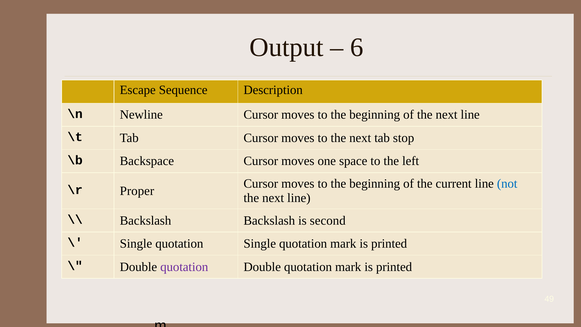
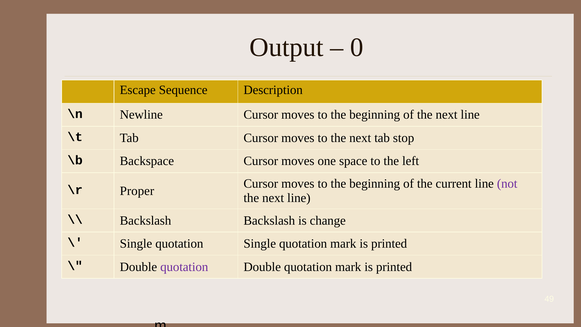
6: 6 -> 0 (357, 47)
not colour: blue -> purple (507, 184)
second: second -> change (328, 220)
